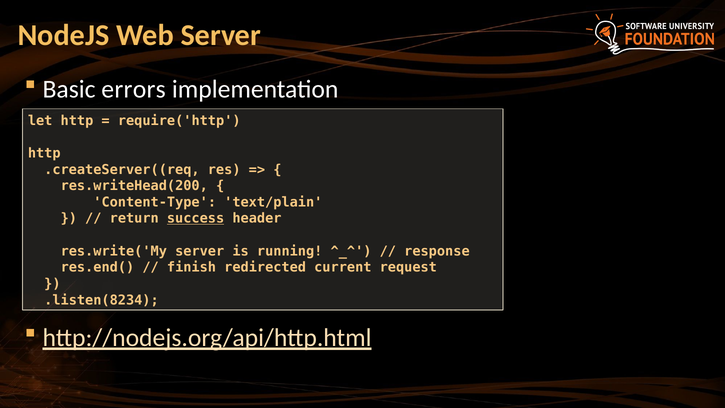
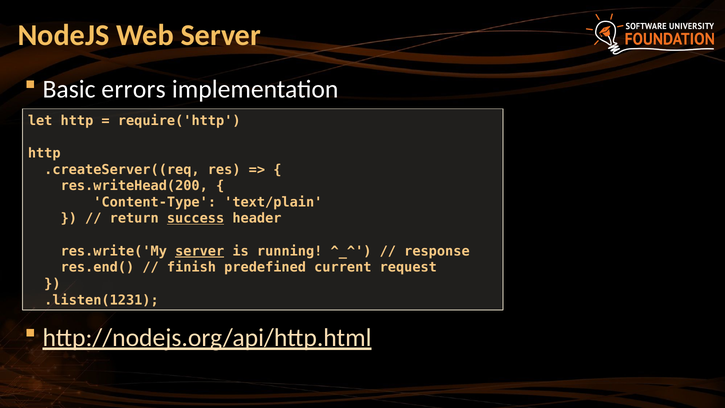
server underline: none -> present (200, 251)
redirected: redirected -> predefined (265, 267)
.listen(8234: .listen(8234 -> .listen(1231 (101, 300)
